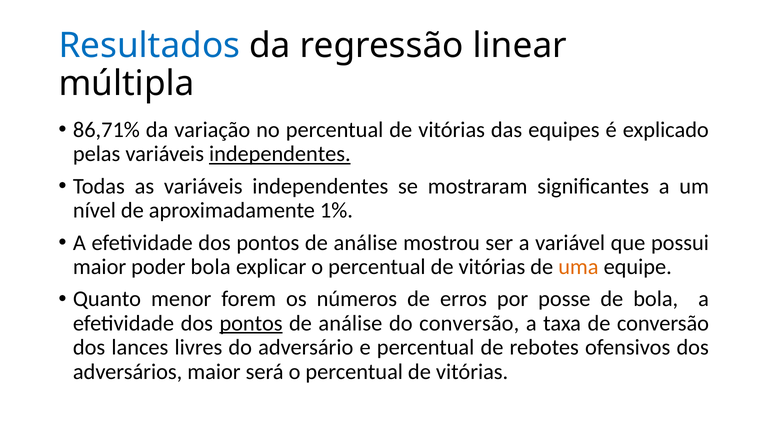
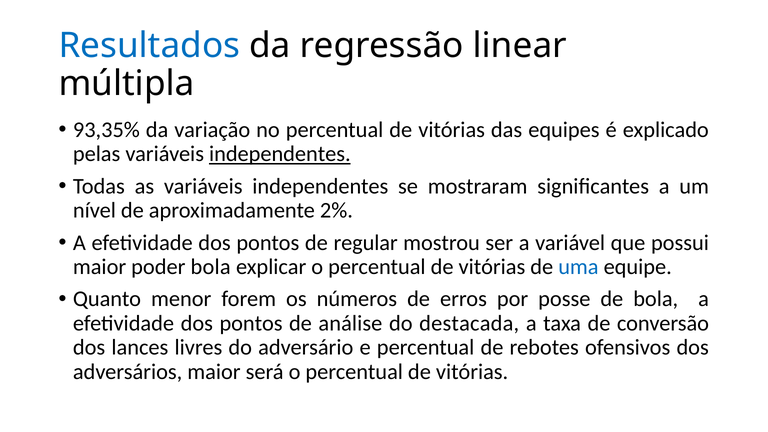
86,71%: 86,71% -> 93,35% (106, 130)
1%: 1% -> 2% (336, 210)
análise: análise -> regular (366, 243)
uma colour: orange -> blue (578, 267)
pontos underline: present -> none (251, 323)
do conversão: conversão -> destacada (469, 323)
